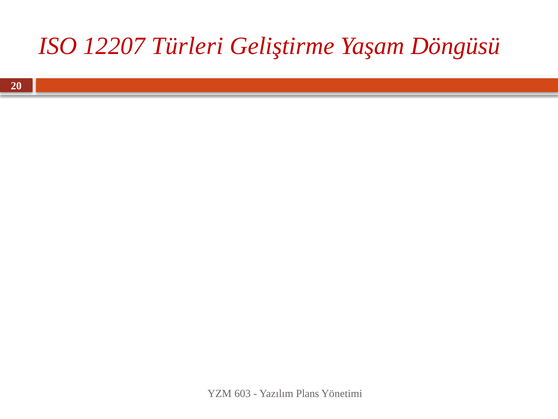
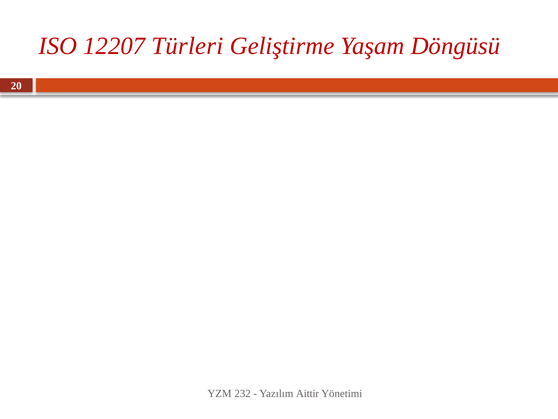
603: 603 -> 232 (243, 393)
Plans: Plans -> Aittir (308, 393)
